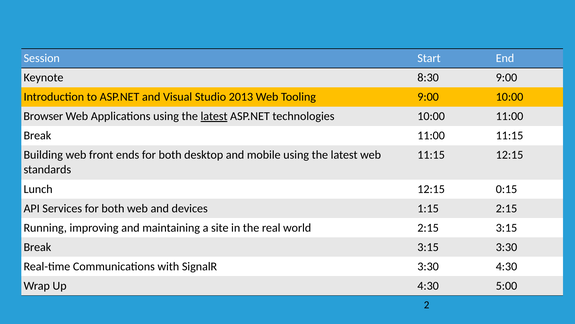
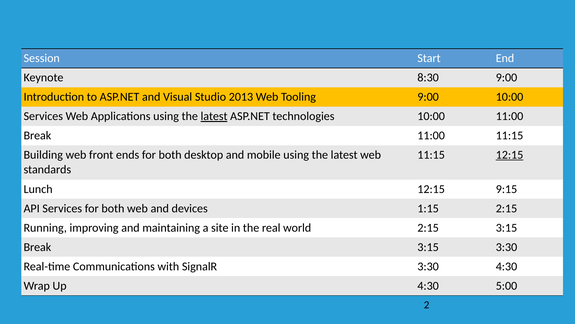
Browser: Browser -> Services (43, 116)
12:15 underline: none -> present (510, 155)
0:15: 0:15 -> 9:15 (506, 189)
